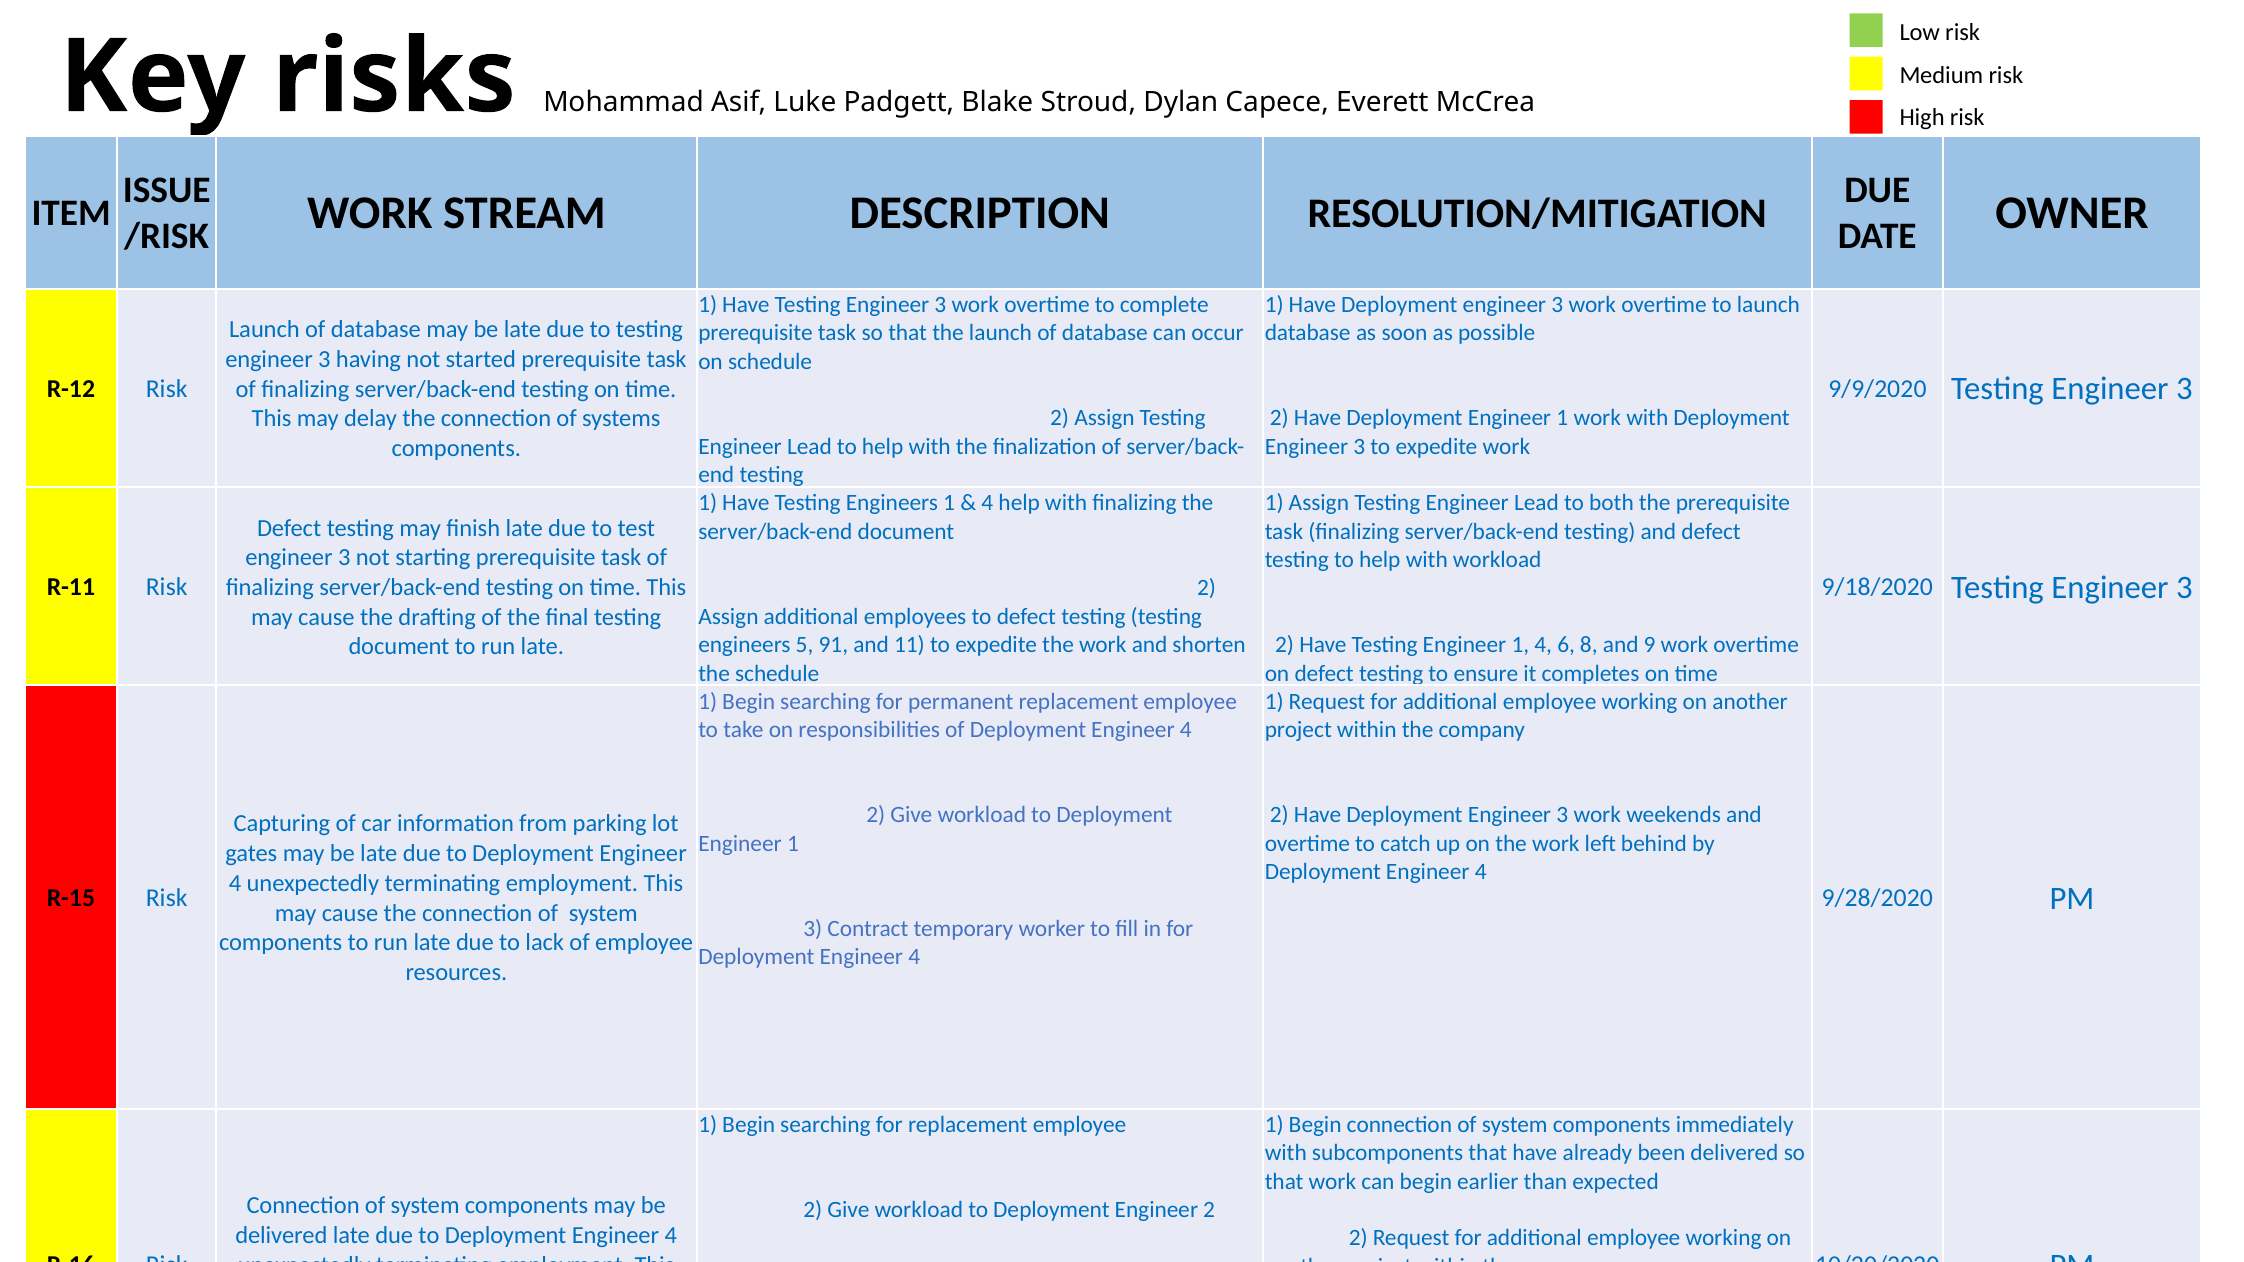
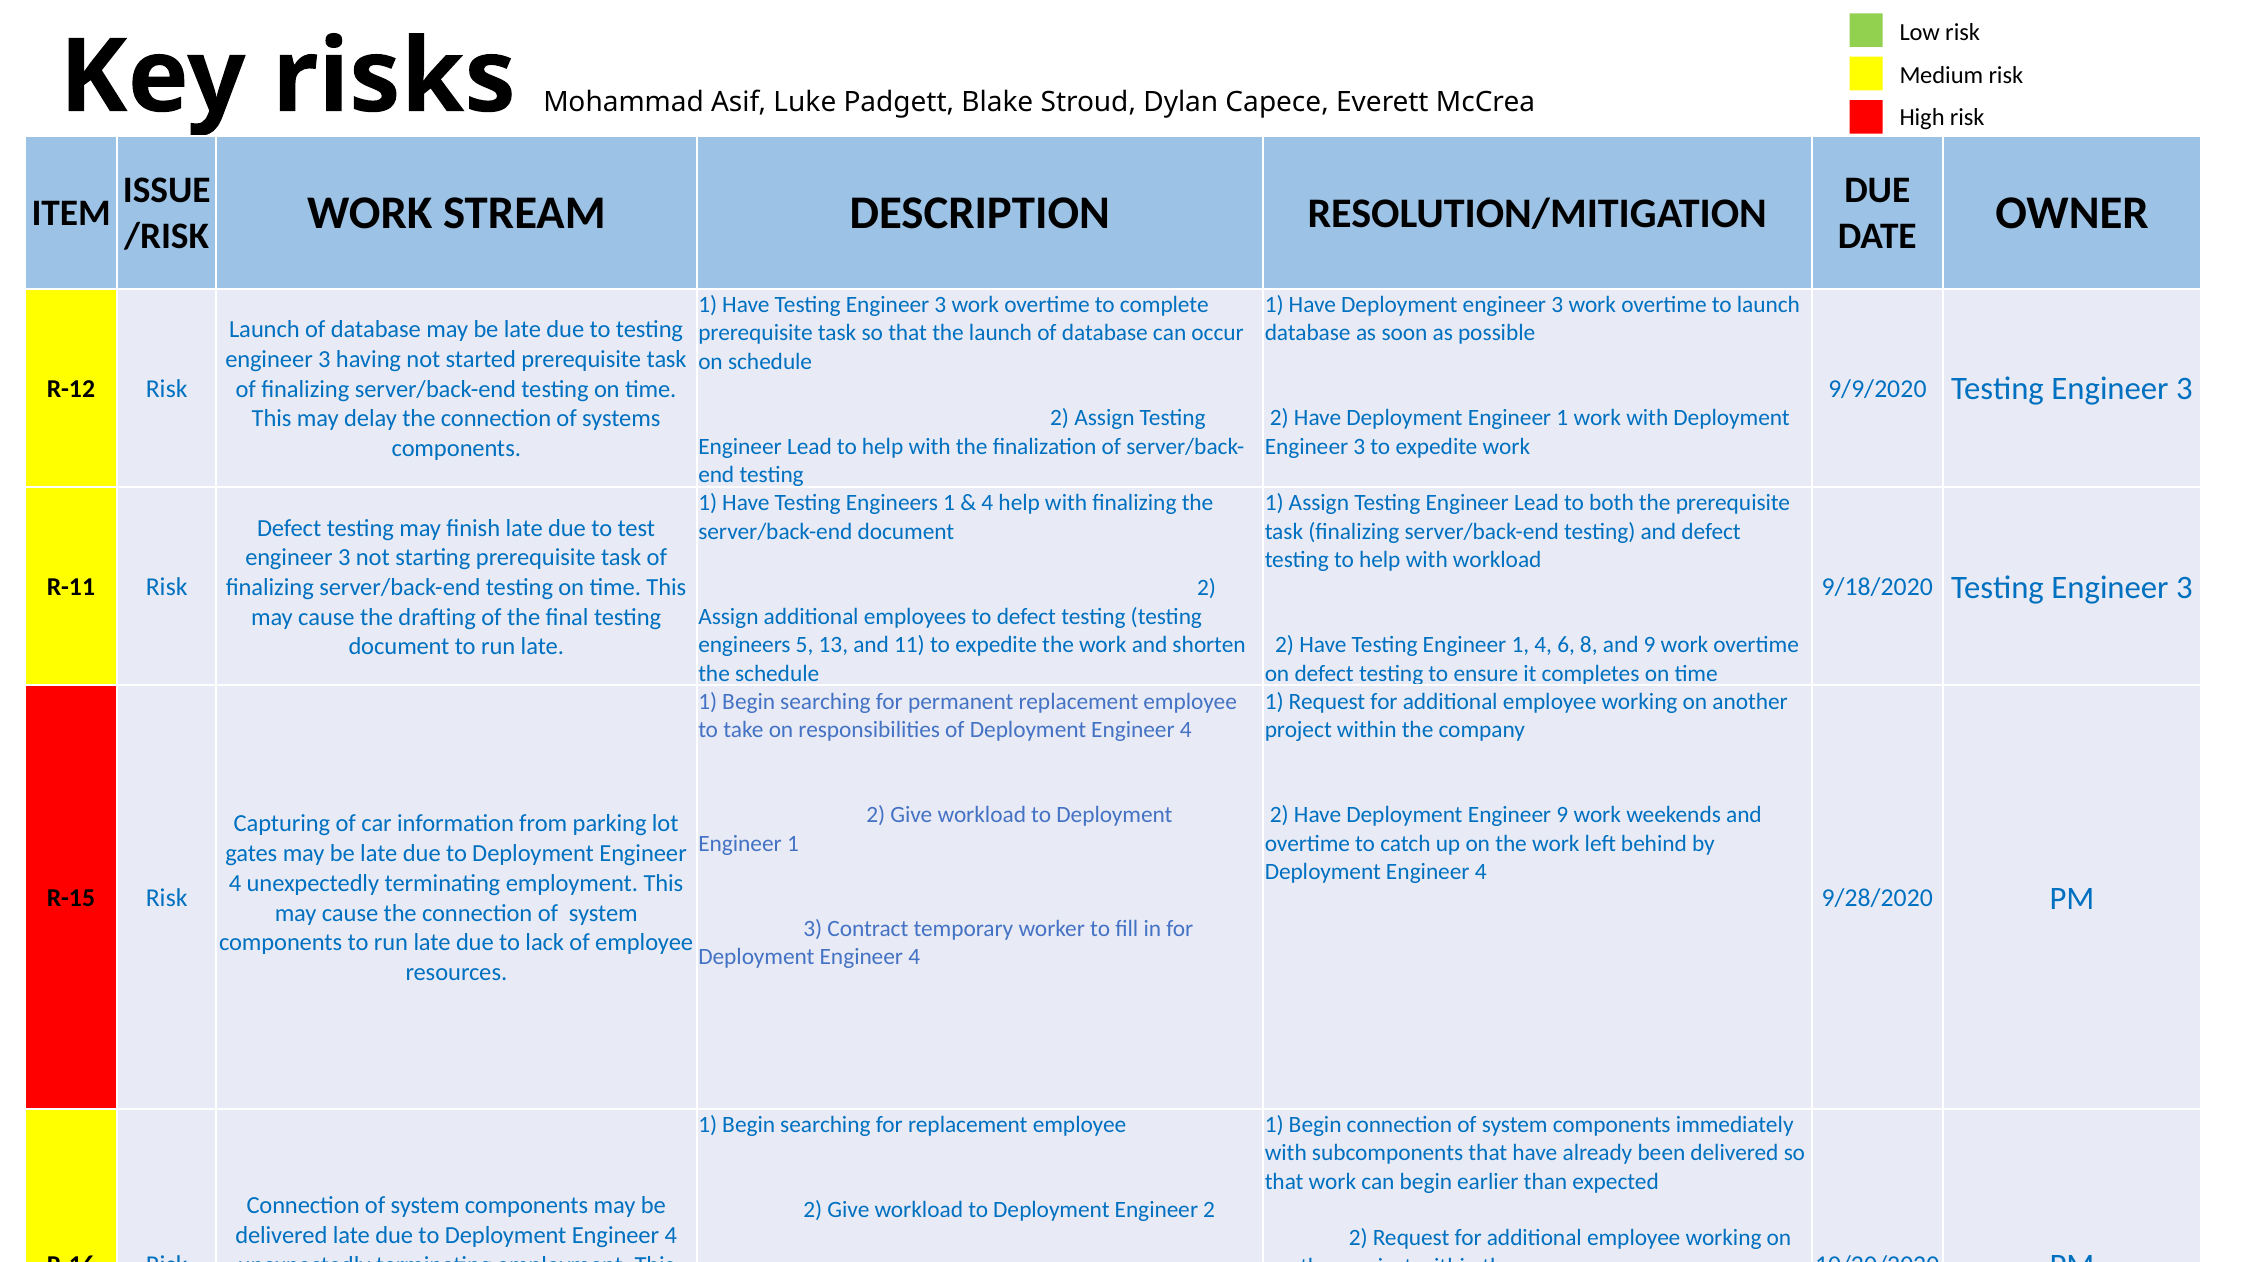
91: 91 -> 13 (833, 645)
3: 3 -> 9 (1562, 815)
